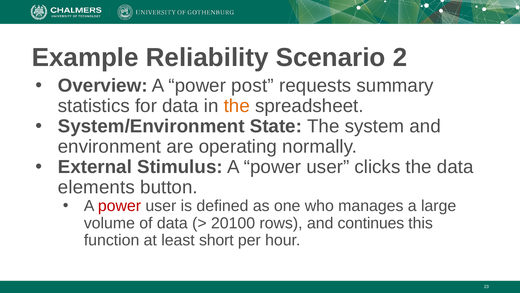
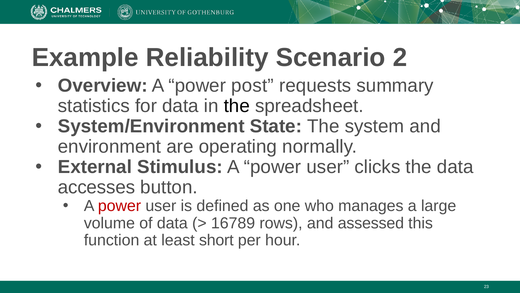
the colour: orange -> black (237, 106)
elements: elements -> accesses (97, 187)
20100: 20100 -> 16789 (233, 223)
continues: continues -> assessed (371, 223)
